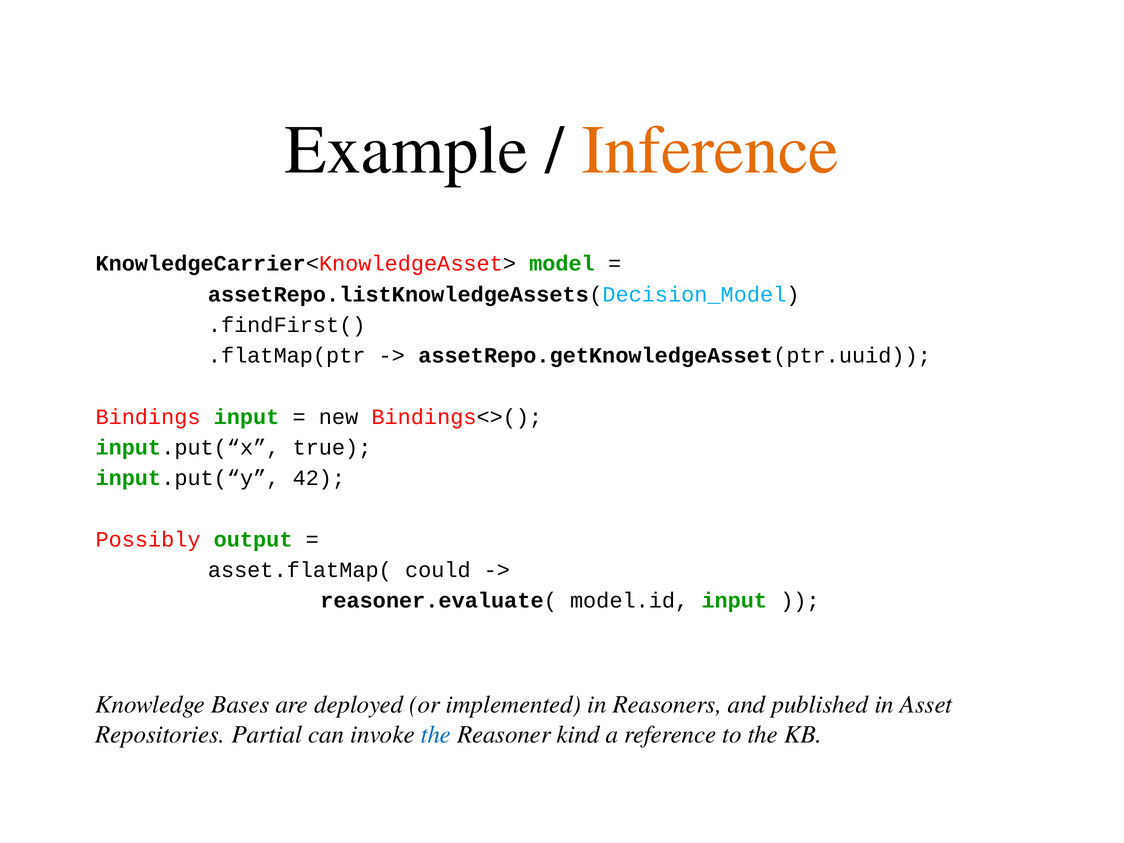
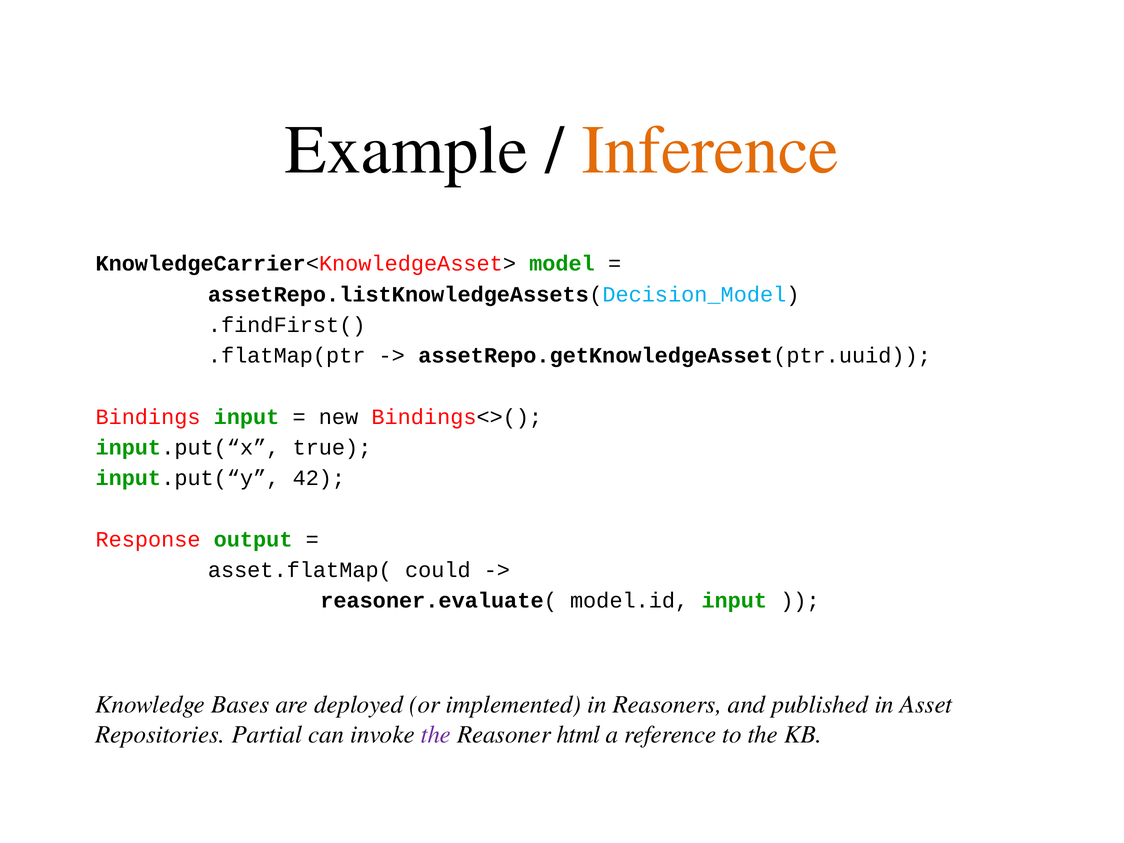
Possibly: Possibly -> Response (148, 539)
the colour: blue -> purple (436, 734)
kind: kind -> html (578, 734)
